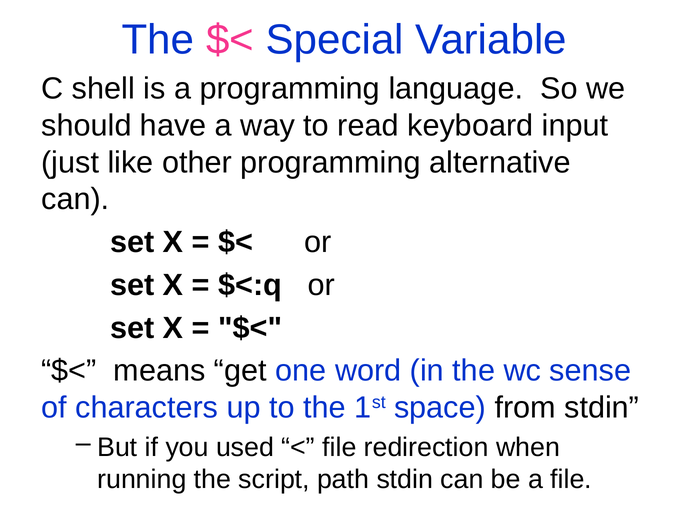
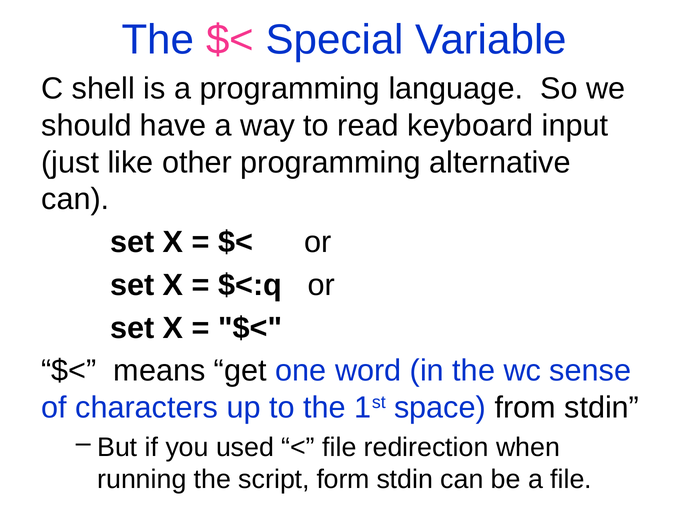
path: path -> form (343, 479)
